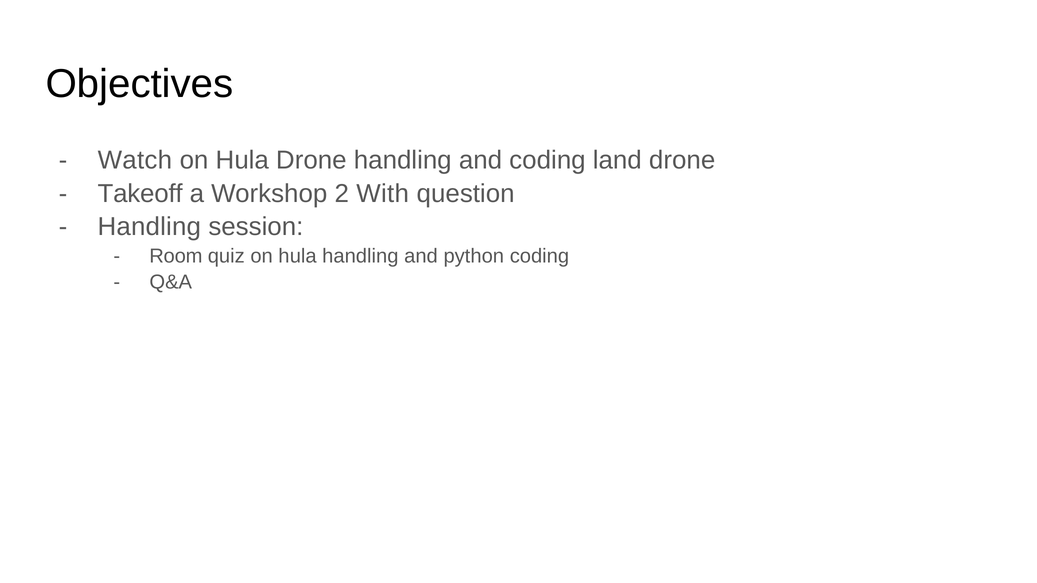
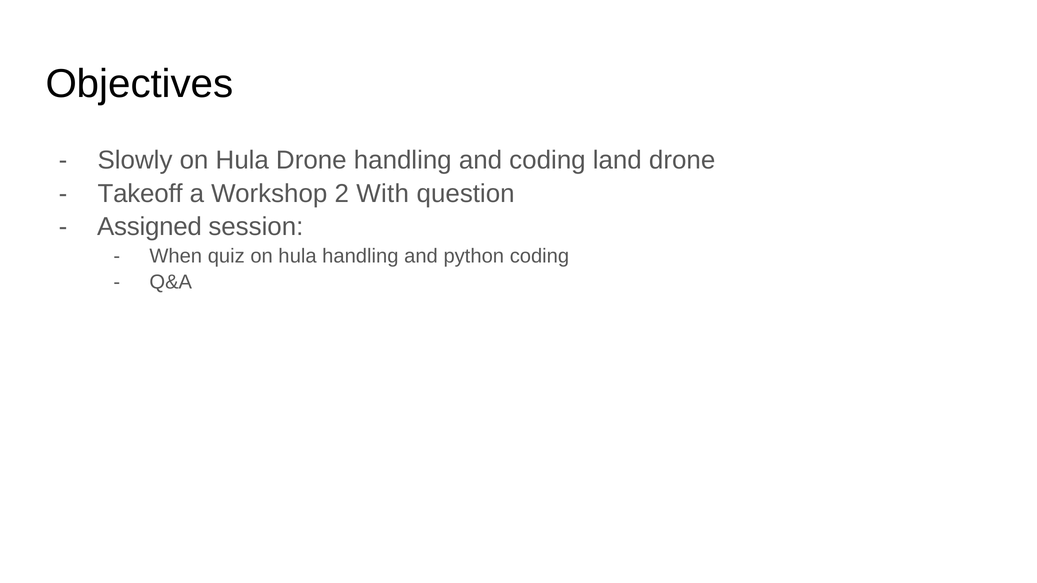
Watch: Watch -> Slowly (135, 160)
Handling: Handling -> Assigned (149, 227)
Room: Room -> When (176, 256)
